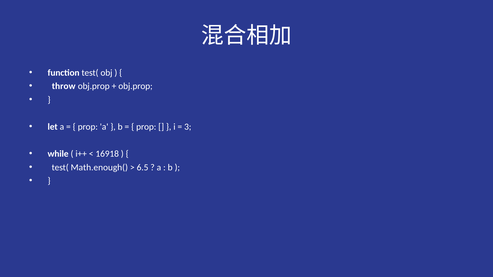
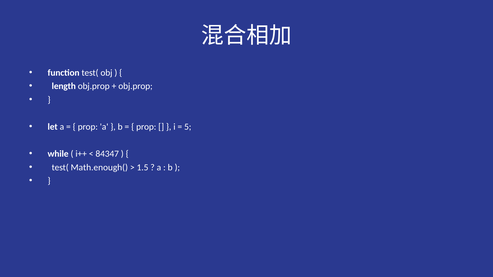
throw: throw -> length (64, 86)
3: 3 -> 5 (188, 127)
16918: 16918 -> 84347 (107, 154)
6.5: 6.5 -> 1.5 (143, 168)
